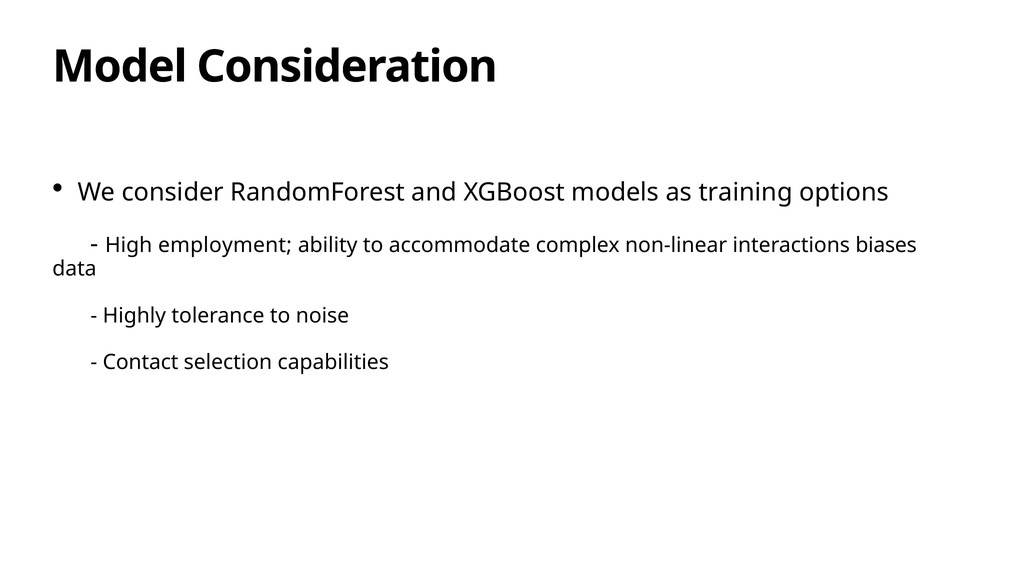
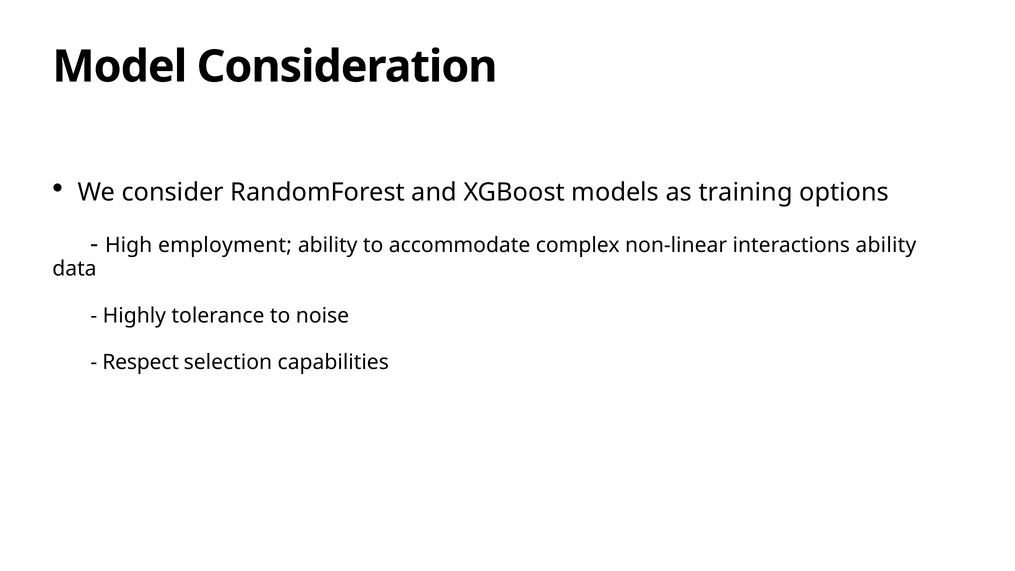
interactions biases: biases -> ability (886, 245)
Contact: Contact -> Respect (141, 362)
